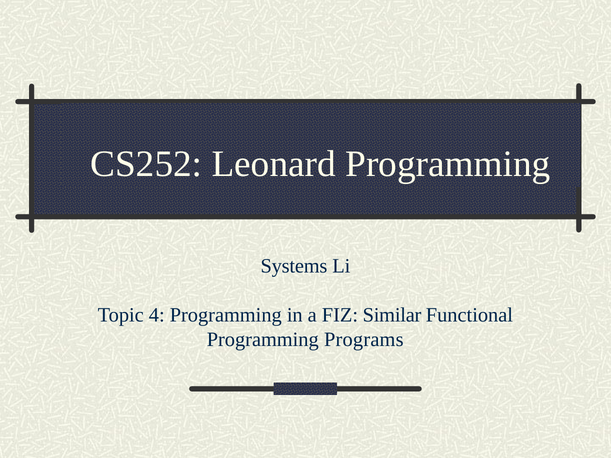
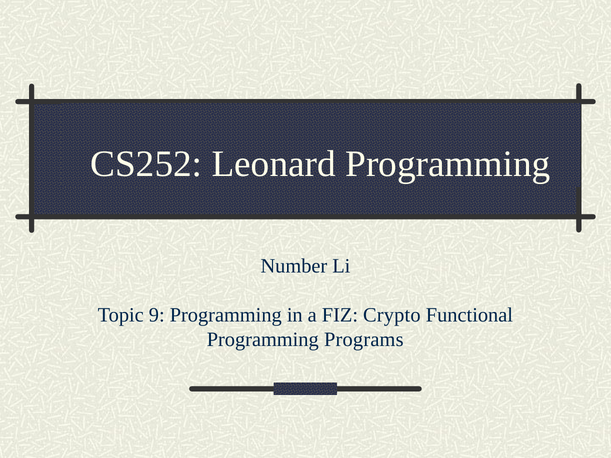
Systems: Systems -> Number (294, 266)
4: 4 -> 9 (157, 315)
Similar: Similar -> Crypto (392, 315)
